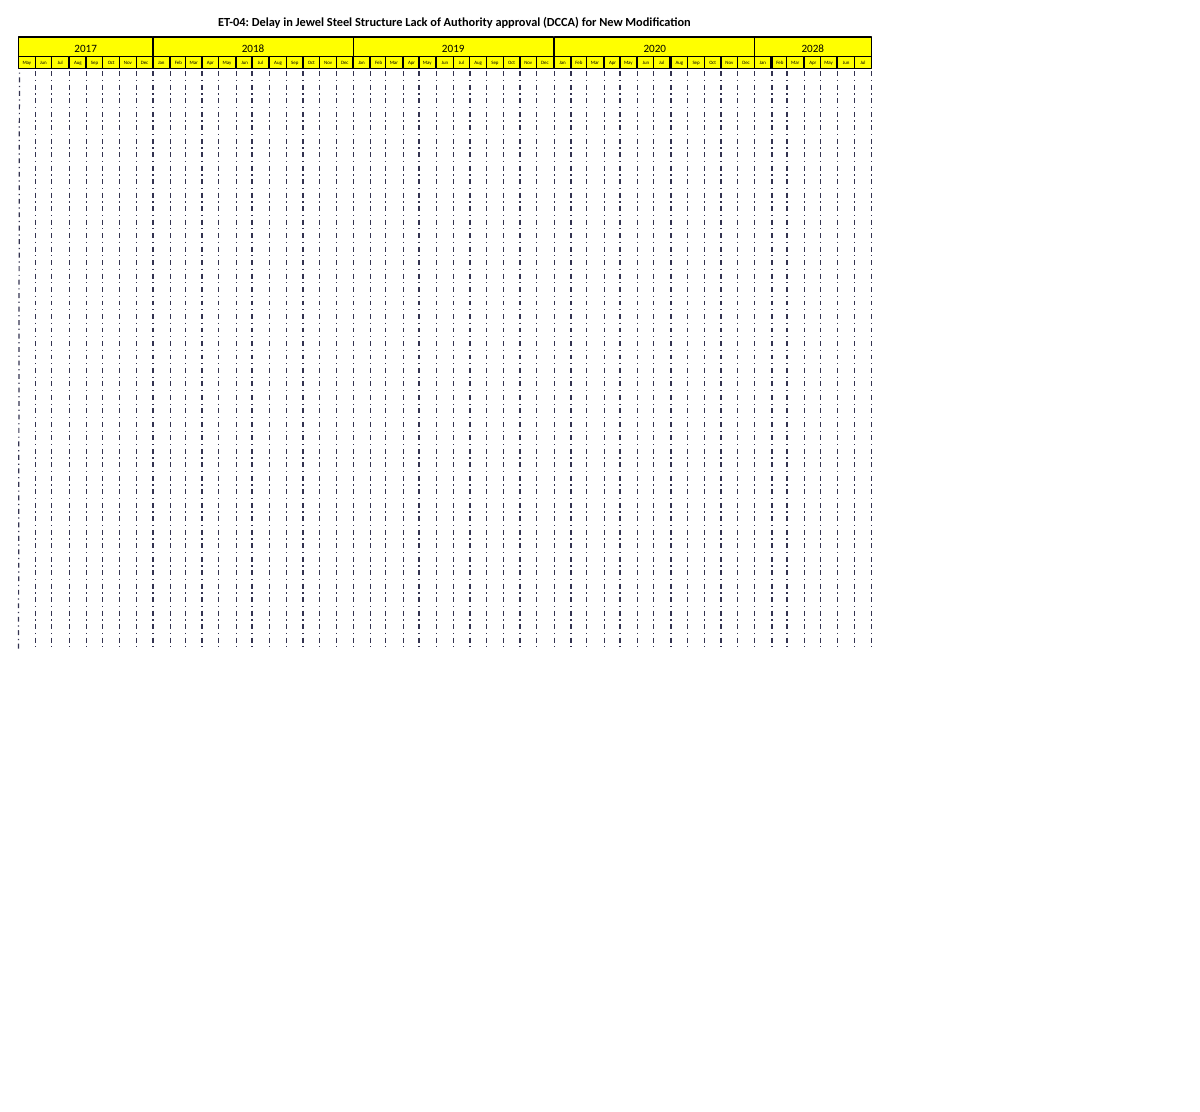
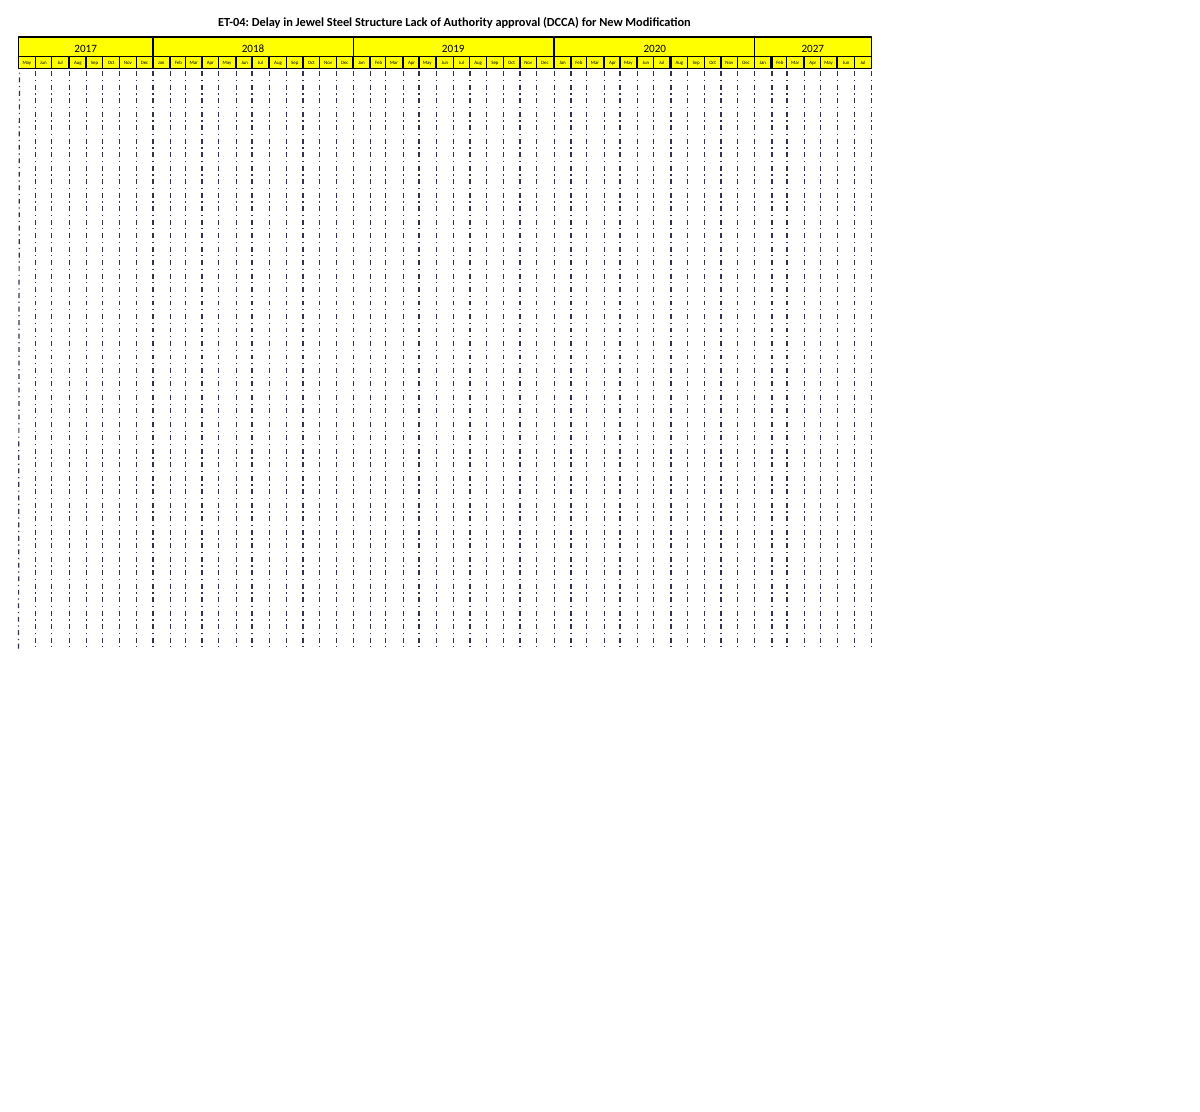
2028: 2028 -> 2027 (813, 49)
